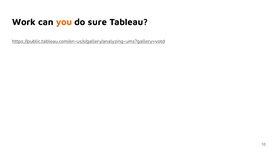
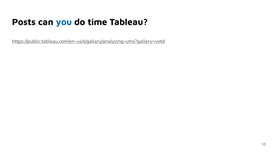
Work: Work -> Posts (24, 22)
you colour: orange -> blue (64, 22)
sure: sure -> time (97, 22)
